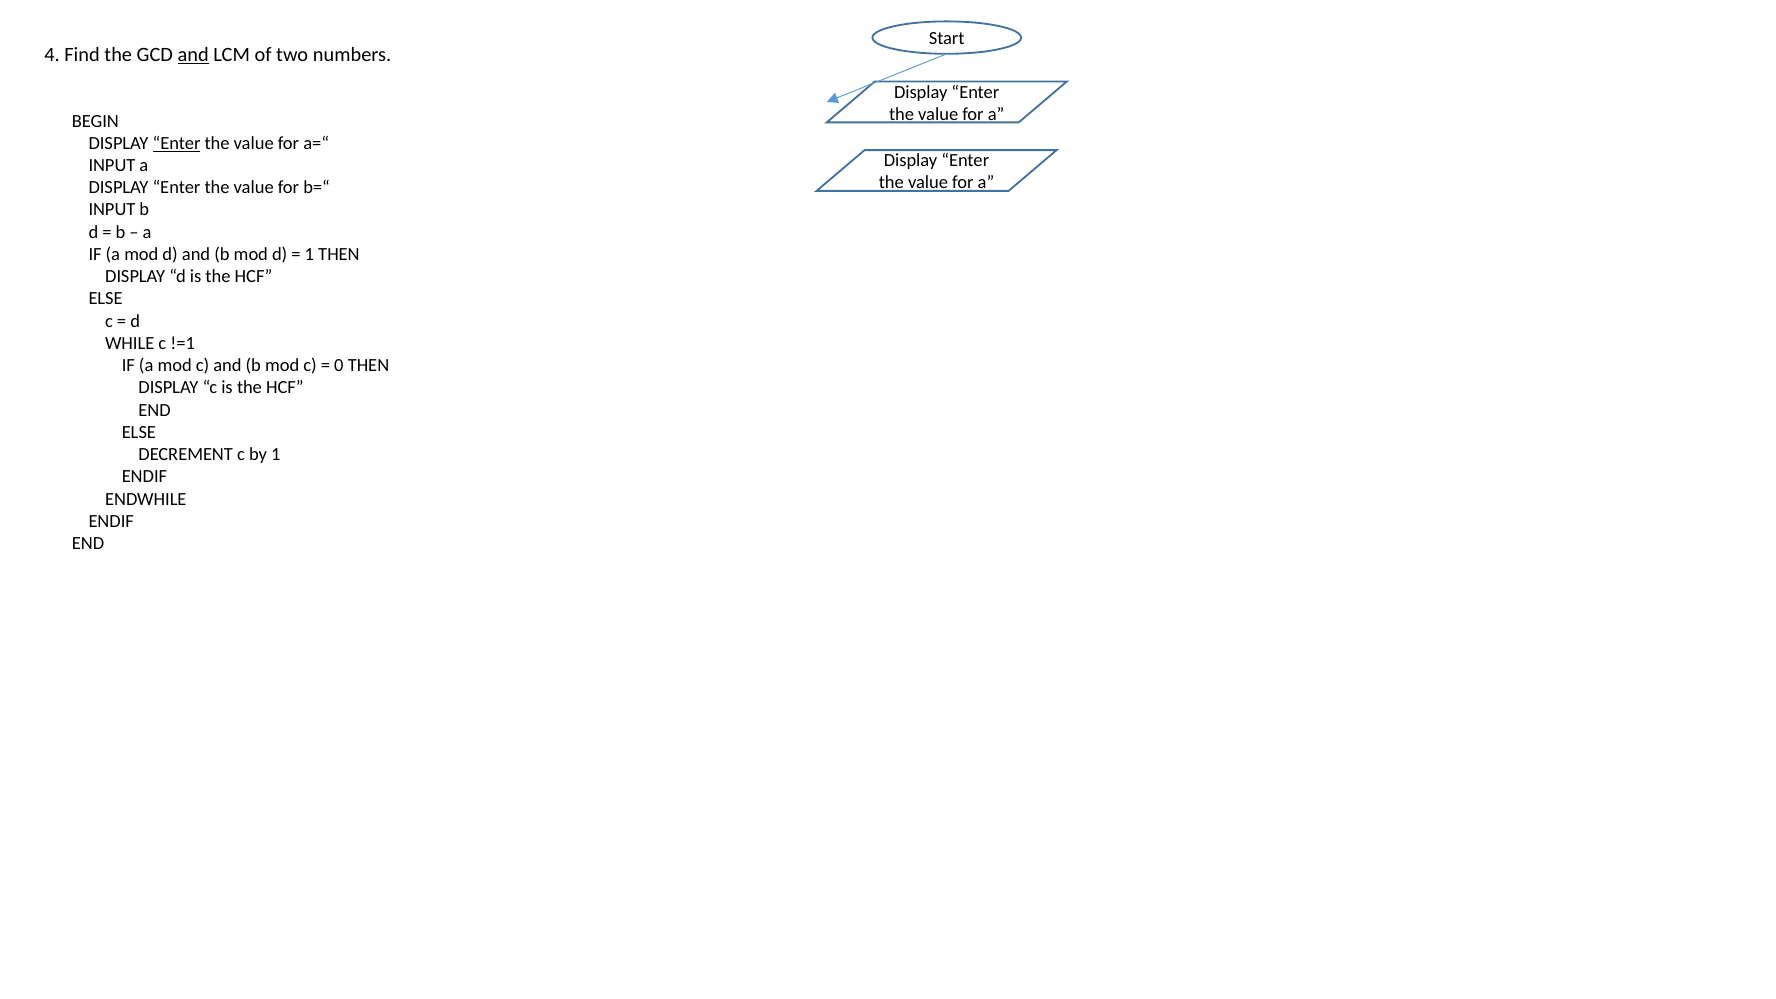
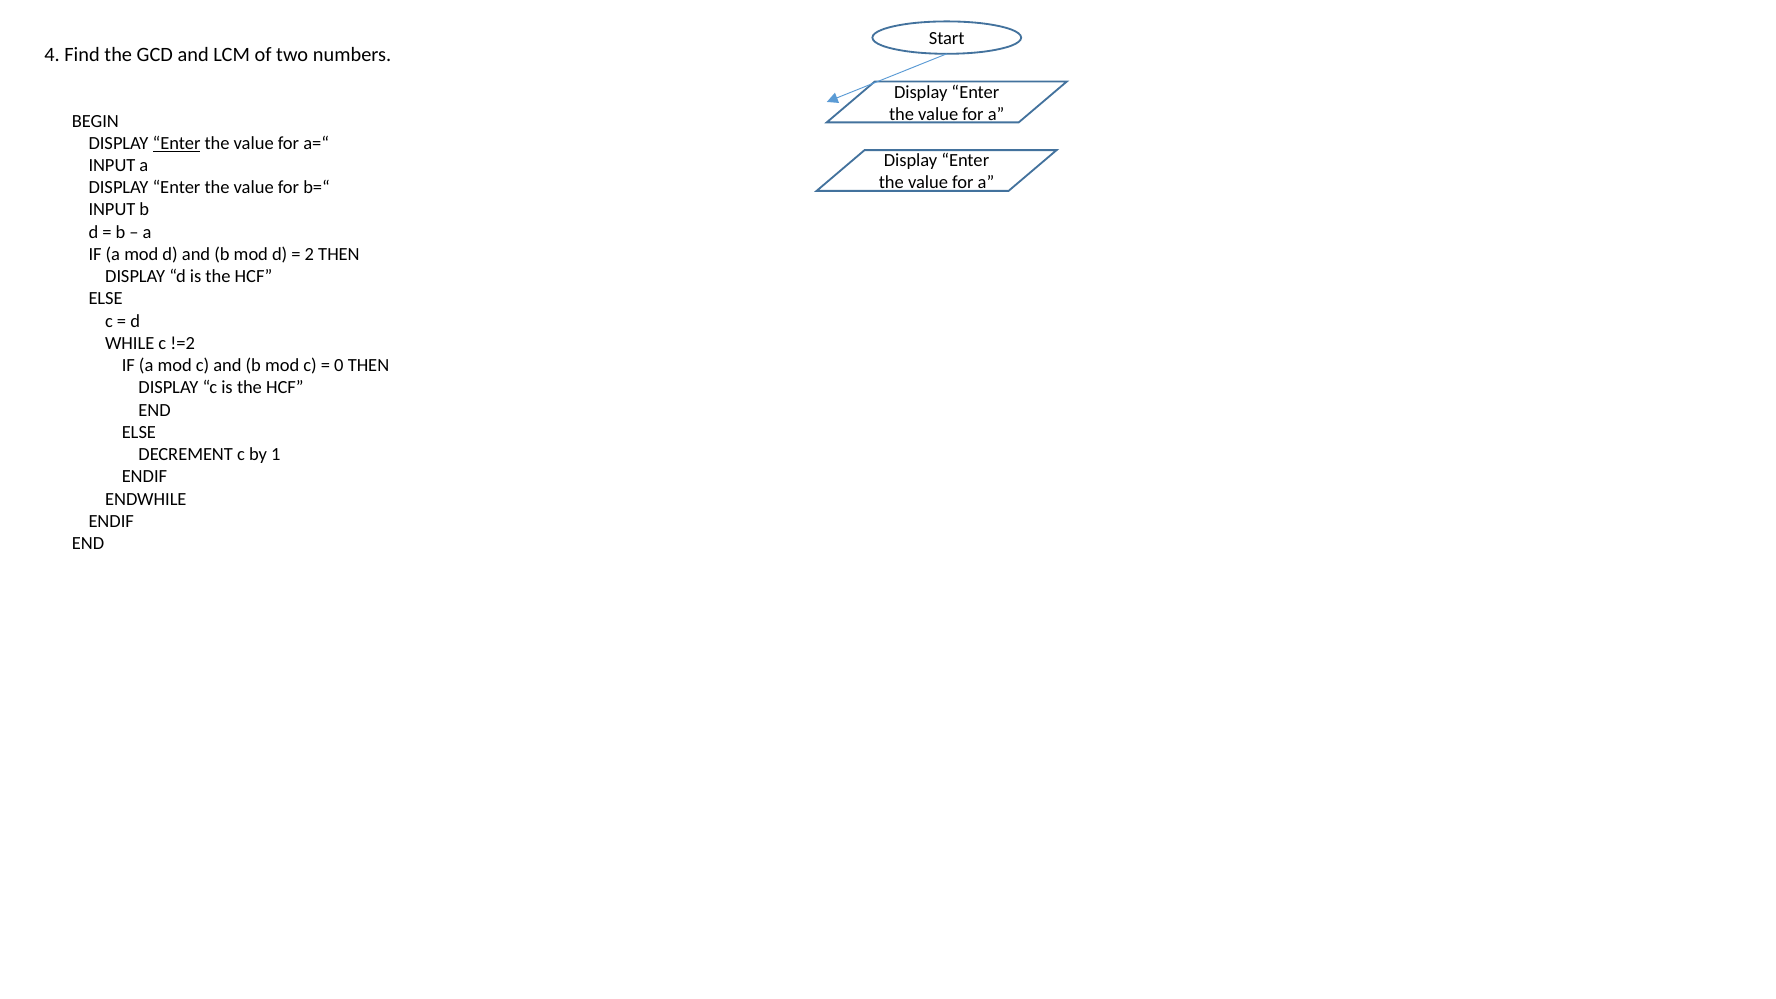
and underline: present -> none (193, 55)
1: 1 -> 2 (309, 254)
!=1: !=1 -> !=2 (183, 343)
